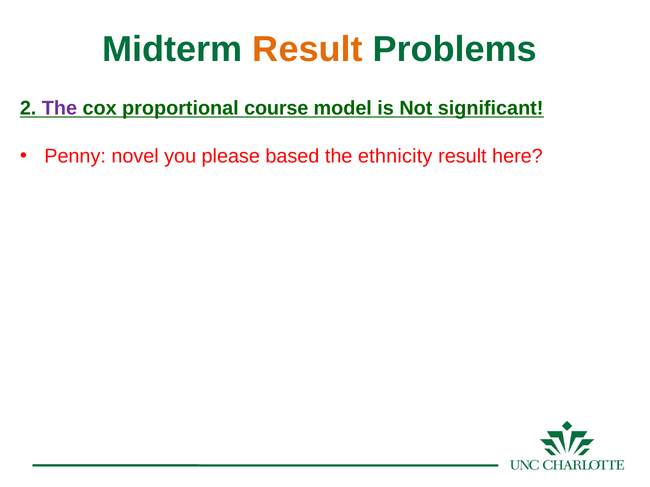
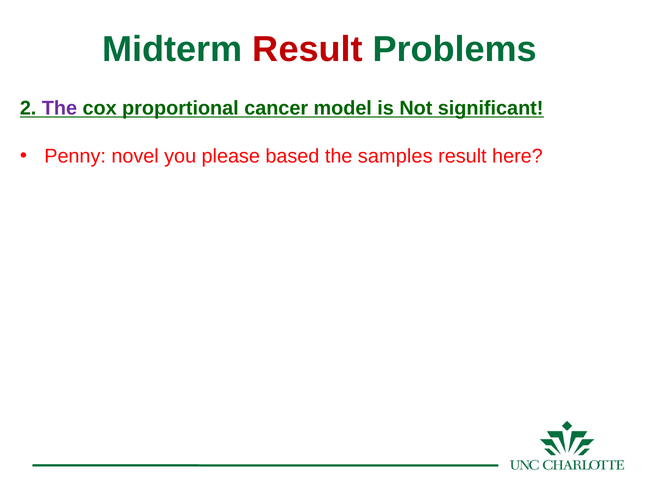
Result colour: orange -> red (308, 49)
course: course -> cancer (276, 109)
ethnicity: ethnicity -> samples (395, 156)
